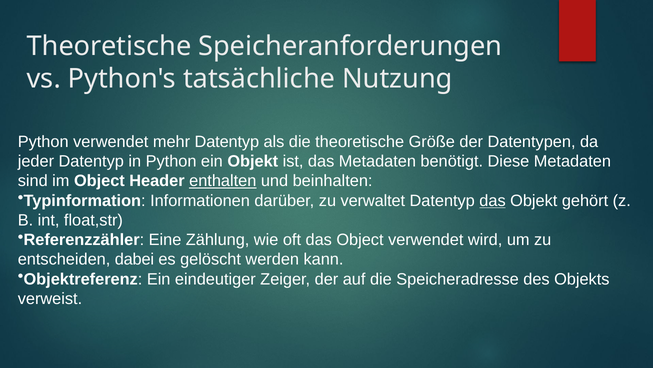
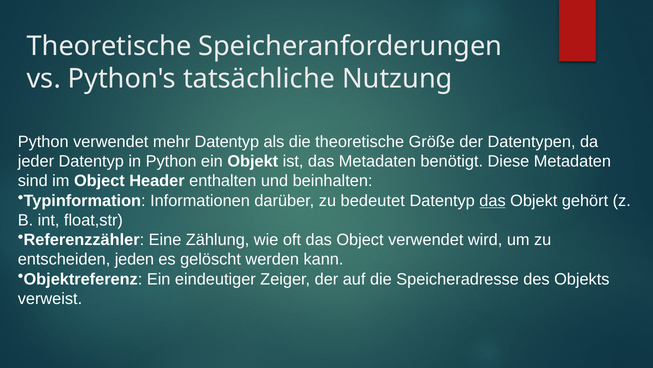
enthalten underline: present -> none (223, 181)
verwaltet: verwaltet -> bedeutet (373, 200)
dabei: dabei -> jeden (134, 259)
